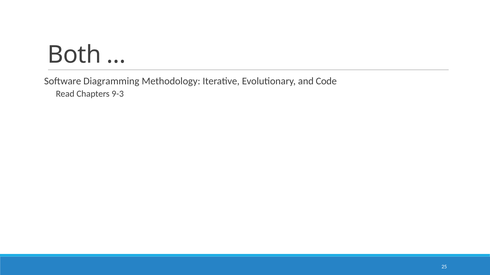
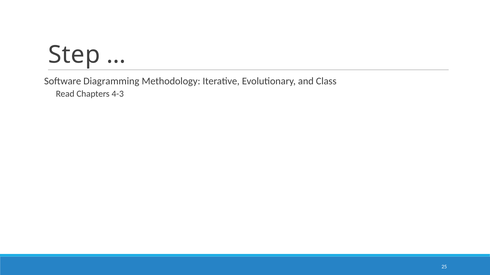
Both: Both -> Step (74, 55)
Code: Code -> Class (326, 81)
9-3: 9-3 -> 4-3 (118, 94)
